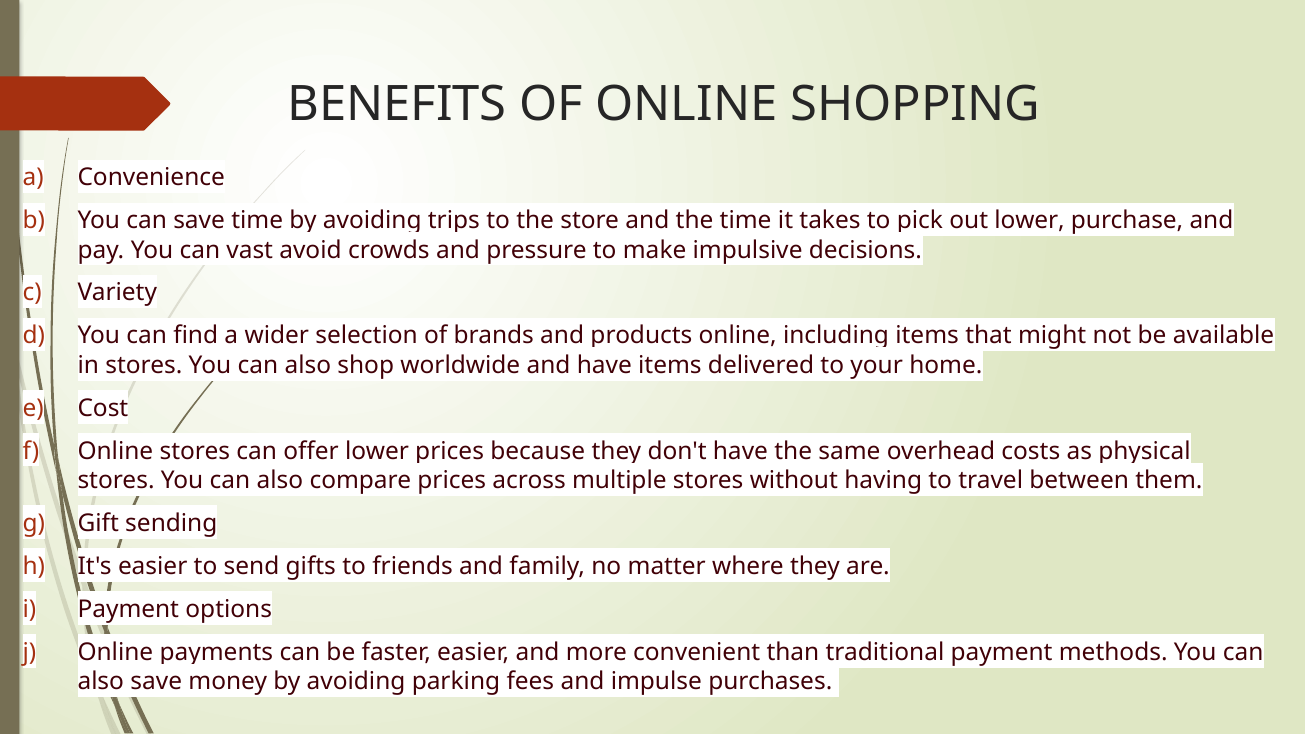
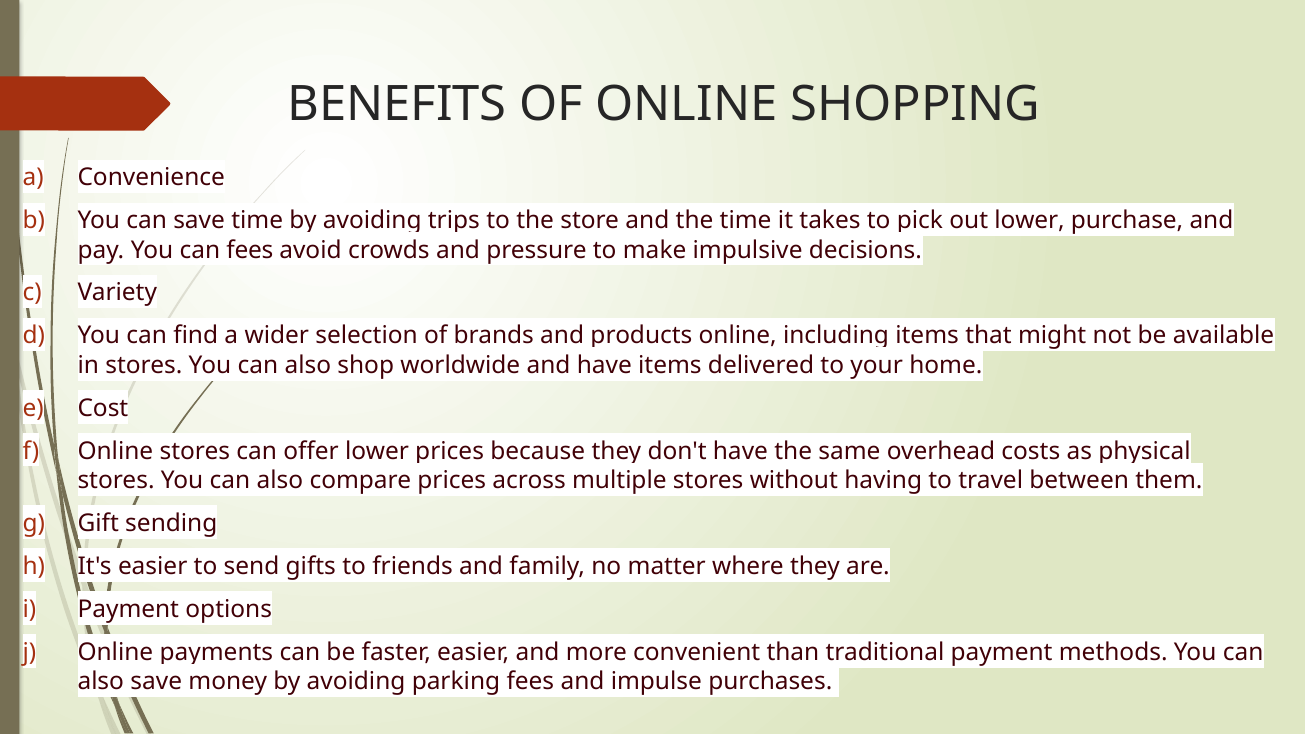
can vast: vast -> fees (250, 250)
